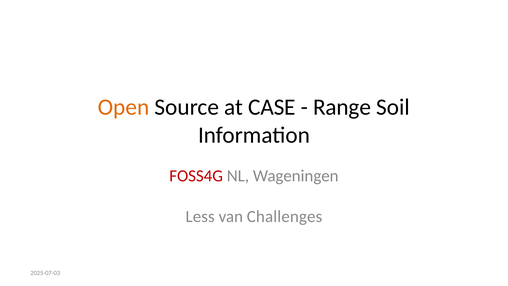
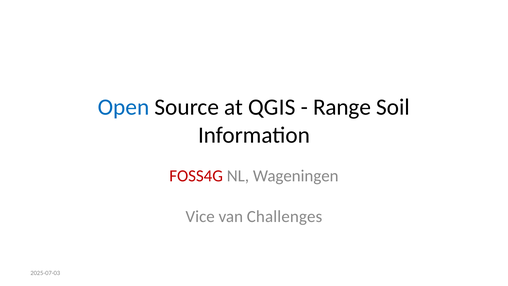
Open colour: orange -> blue (124, 107)
CASE: CASE -> QGIS (272, 107)
Less: Less -> Vice (200, 216)
